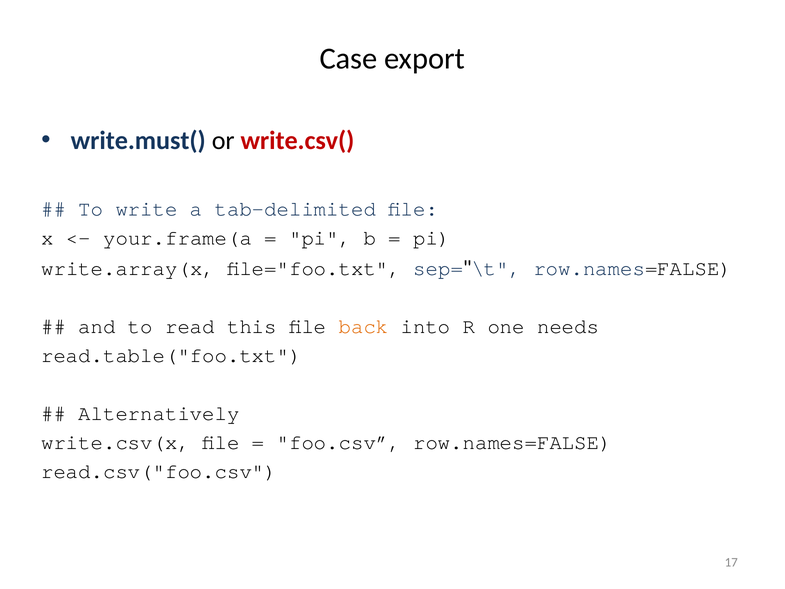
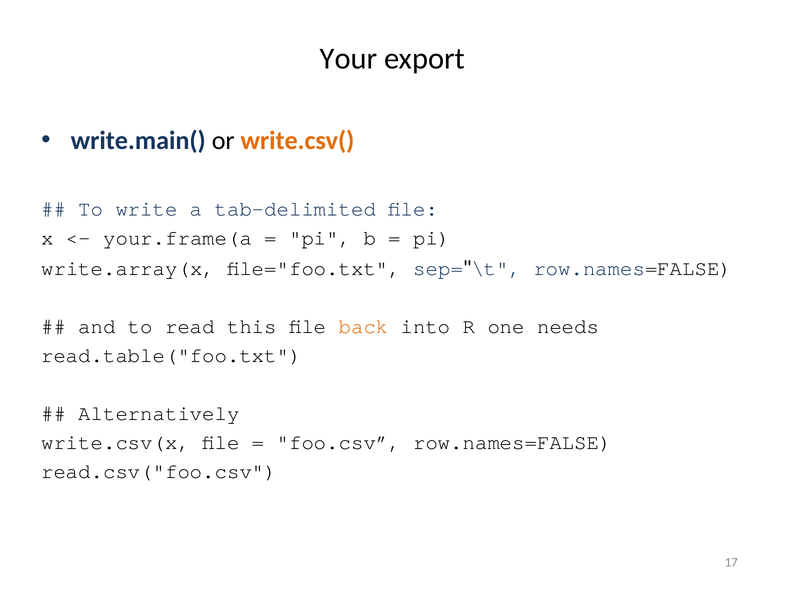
Case: Case -> Your (349, 59)
write.must(: write.must( -> write.main( (138, 140)
write.csv( colour: red -> orange (297, 140)
